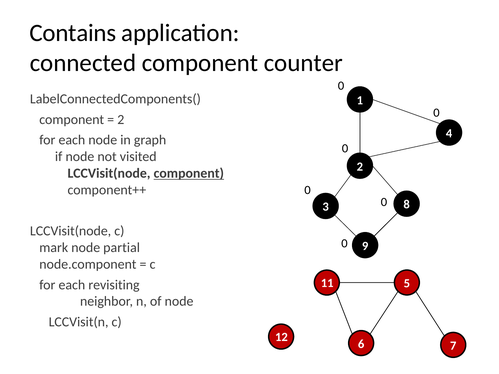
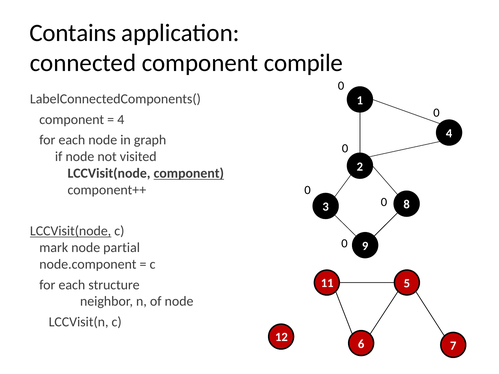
counter: counter -> compile (303, 63)
2: 2 -> 4 (121, 120)
LCCVisit(node underline: none -> present (71, 231)
revisiting: revisiting -> structure (114, 285)
